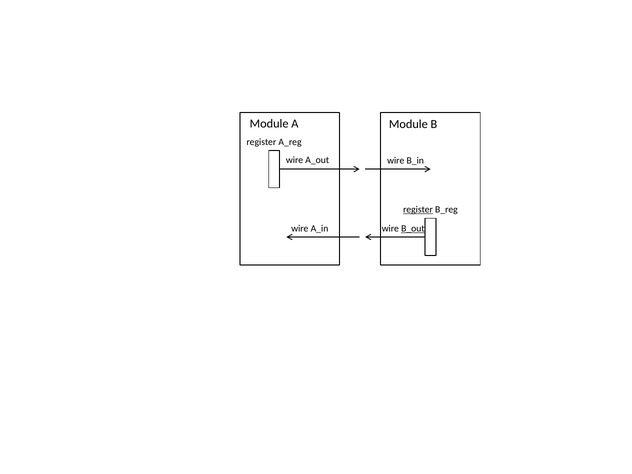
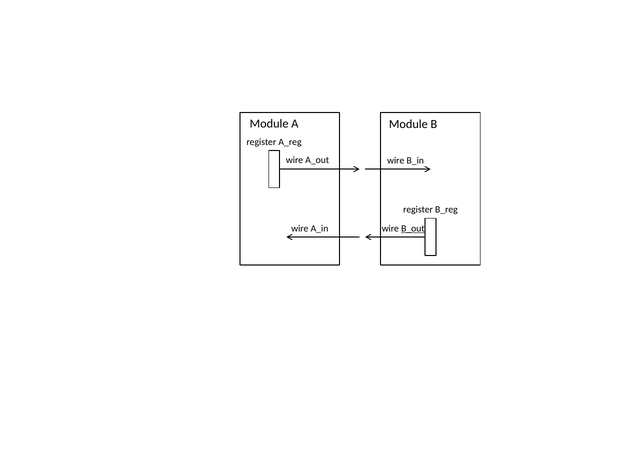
register underline: present -> none (418, 210)
